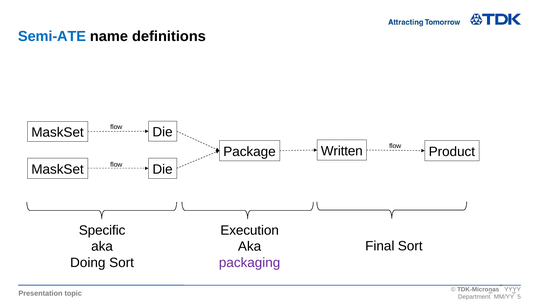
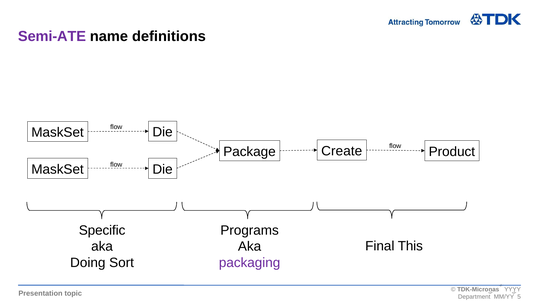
Semi-ATE colour: blue -> purple (52, 36)
Written: Written -> Create (342, 151)
Execution: Execution -> Programs (250, 230)
Final Sort: Sort -> This (410, 246)
